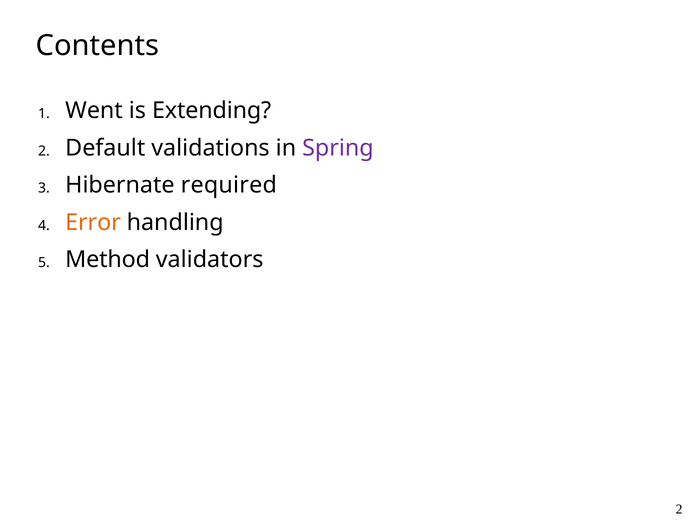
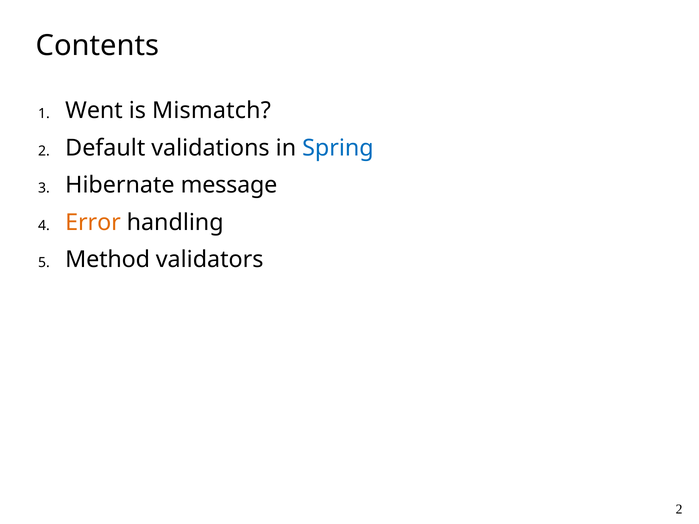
Extending: Extending -> Mismatch (211, 111)
Spring colour: purple -> blue (338, 148)
required: required -> message (229, 185)
